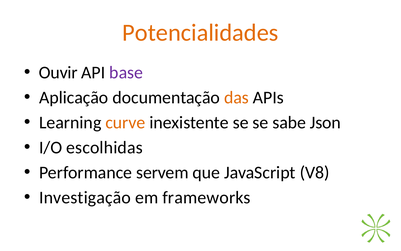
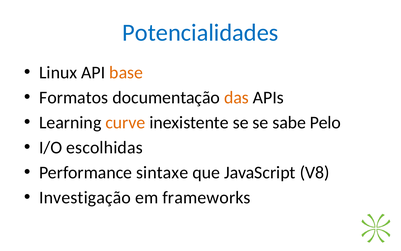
Potencialidades colour: orange -> blue (200, 33)
Ouvir: Ouvir -> Linux (58, 72)
base colour: purple -> orange (126, 72)
Aplicação: Aplicação -> Formatos (74, 97)
Json: Json -> Pelo (325, 122)
servem: servem -> sintaxe (162, 172)
